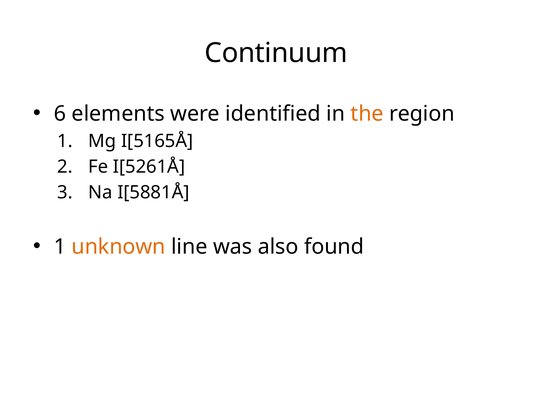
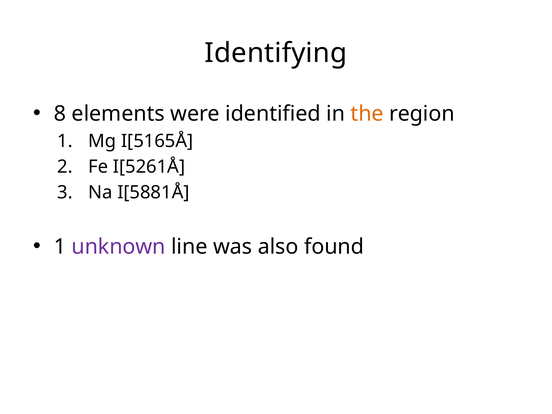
Continuum: Continuum -> Identifying (276, 53)
6: 6 -> 8 (60, 114)
unknown colour: orange -> purple (119, 247)
